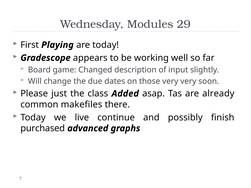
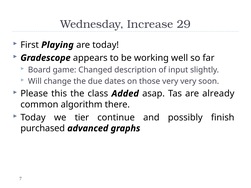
Modules: Modules -> Increase (150, 24)
just: just -> this (59, 94)
makefiles: makefiles -> algorithm (82, 105)
live: live -> tier (82, 118)
